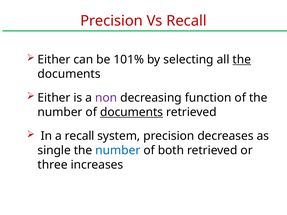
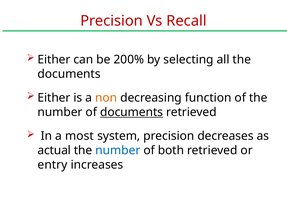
101%: 101% -> 200% (129, 60)
the underline: present -> none (242, 60)
non colour: purple -> orange (106, 98)
a recall: recall -> most (80, 136)
single: single -> actual (54, 151)
three: three -> entry (53, 165)
